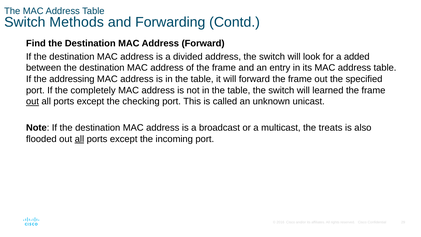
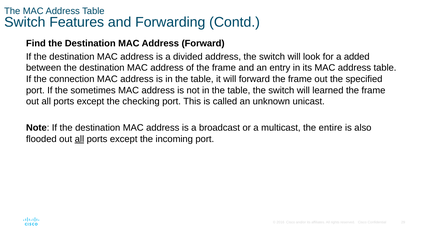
Methods: Methods -> Features (77, 22)
addressing: addressing -> connection (72, 79)
completely: completely -> sometimes (93, 90)
out underline: present -> none (33, 102)
treats: treats -> entire (331, 128)
